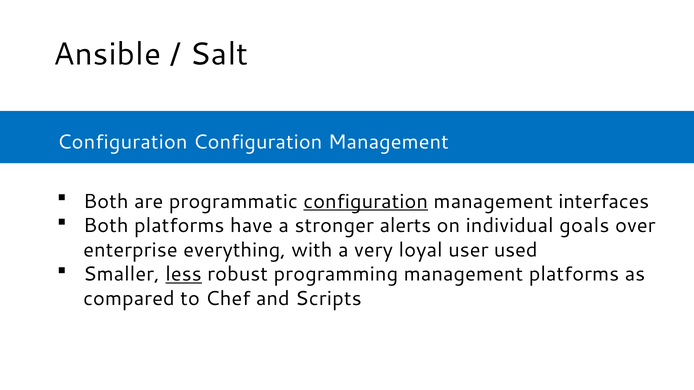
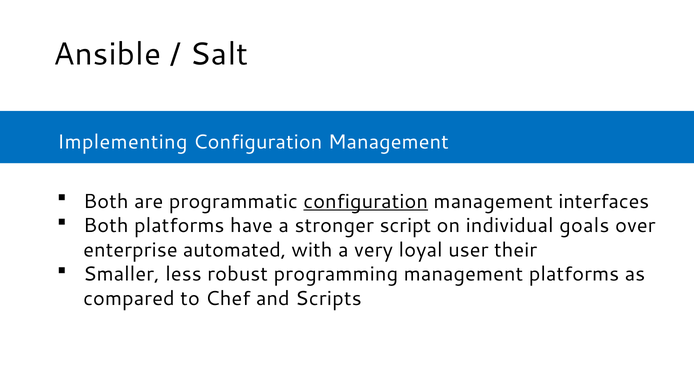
Configuration: Configuration -> Implementing (122, 142)
alerts: alerts -> script (405, 226)
everything: everything -> automated (235, 250)
used: used -> their (516, 250)
less underline: present -> none (184, 275)
